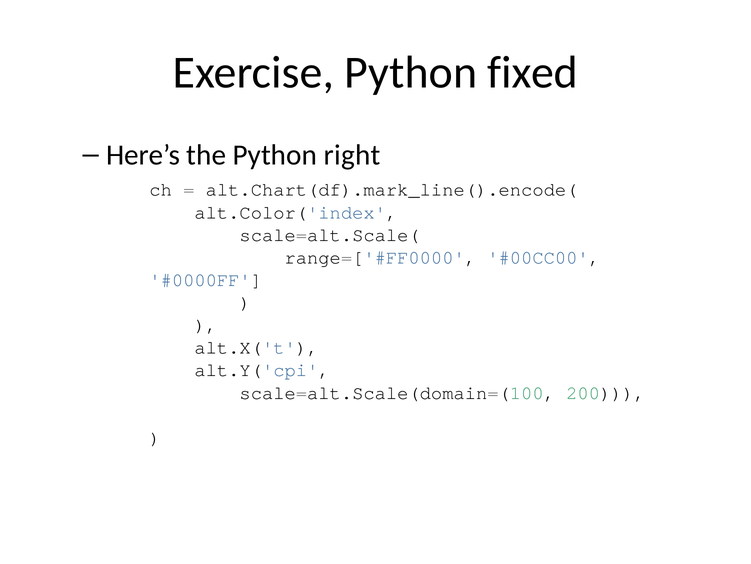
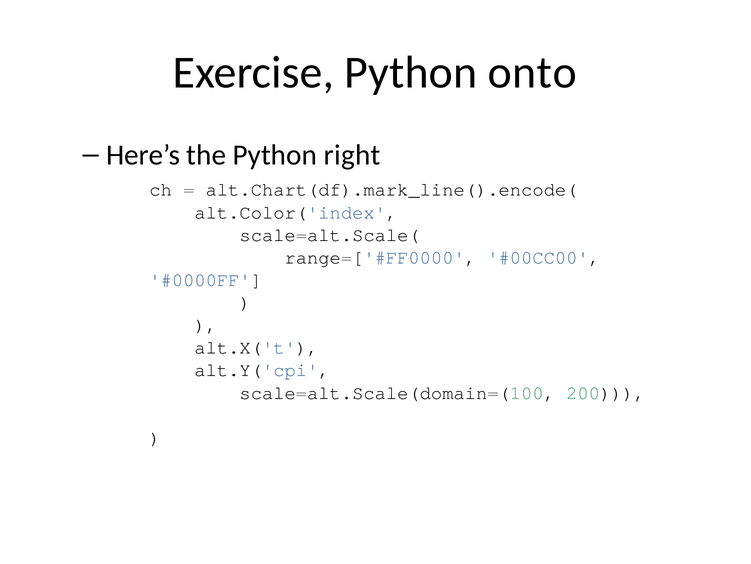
fixed: fixed -> onto (532, 73)
